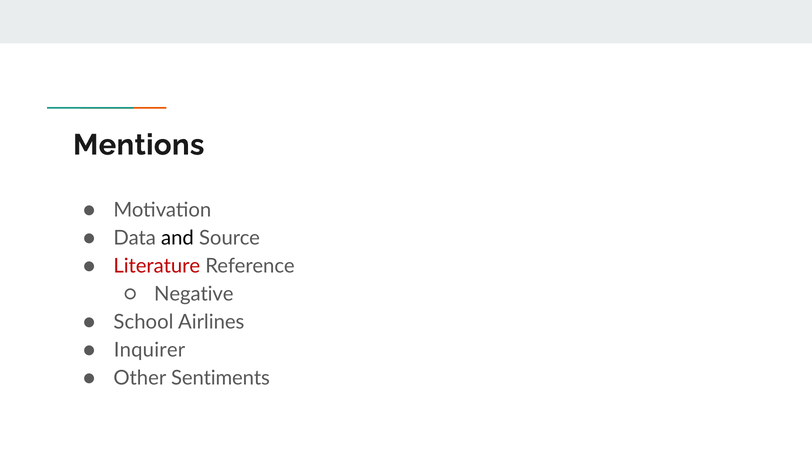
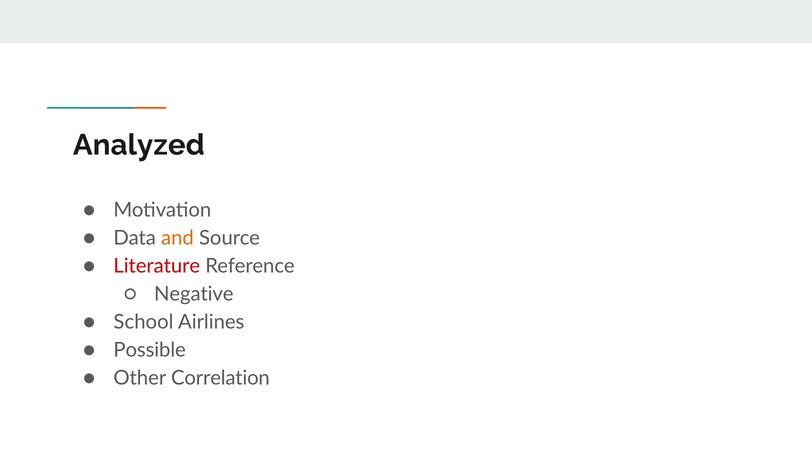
Mentions: Mentions -> Analyzed (139, 145)
and colour: black -> orange (177, 238)
Inquirer: Inquirer -> Possible (150, 350)
Sentiments: Sentiments -> Correlation (220, 378)
